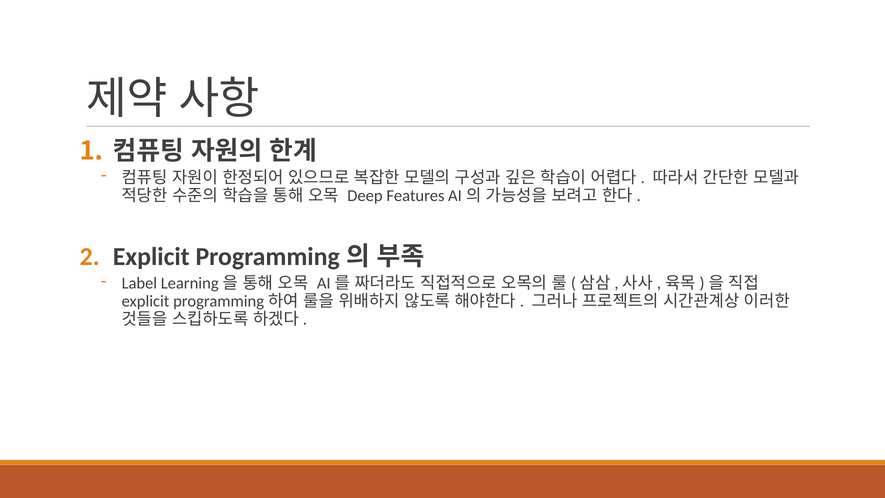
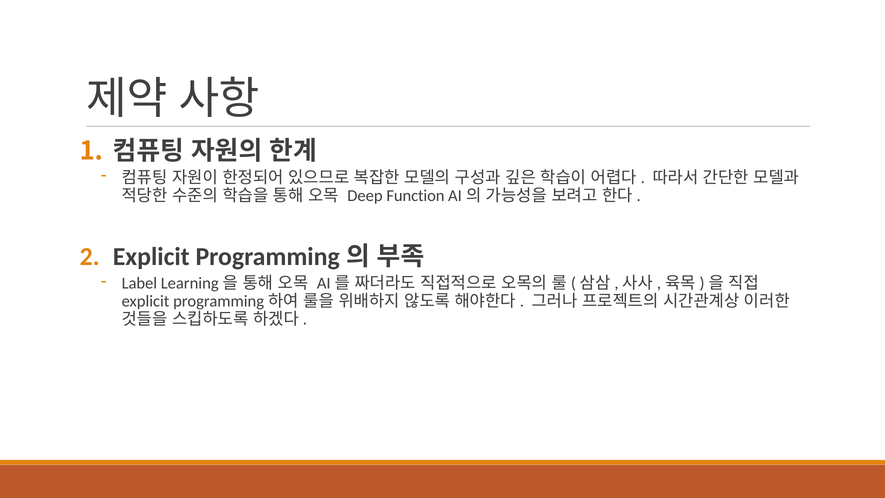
Features: Features -> Function (415, 196)
